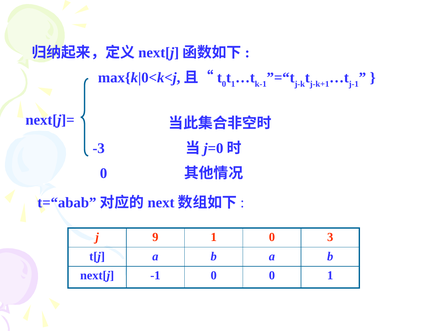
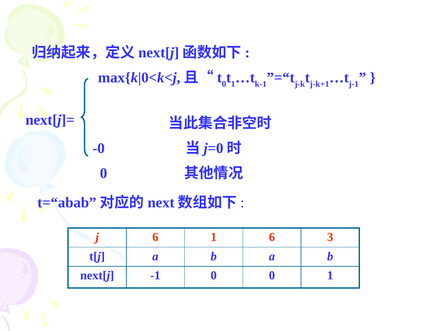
-3: -3 -> -0 (99, 148)
j 9: 9 -> 6 (155, 237)
1 0: 0 -> 6 (272, 237)
